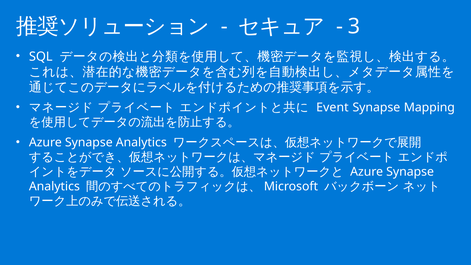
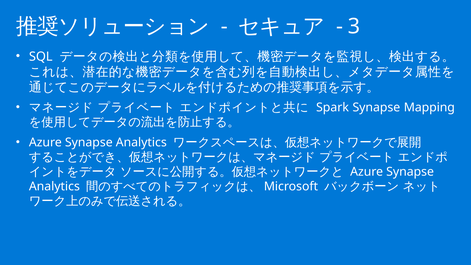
Event: Event -> Spark (332, 108)
